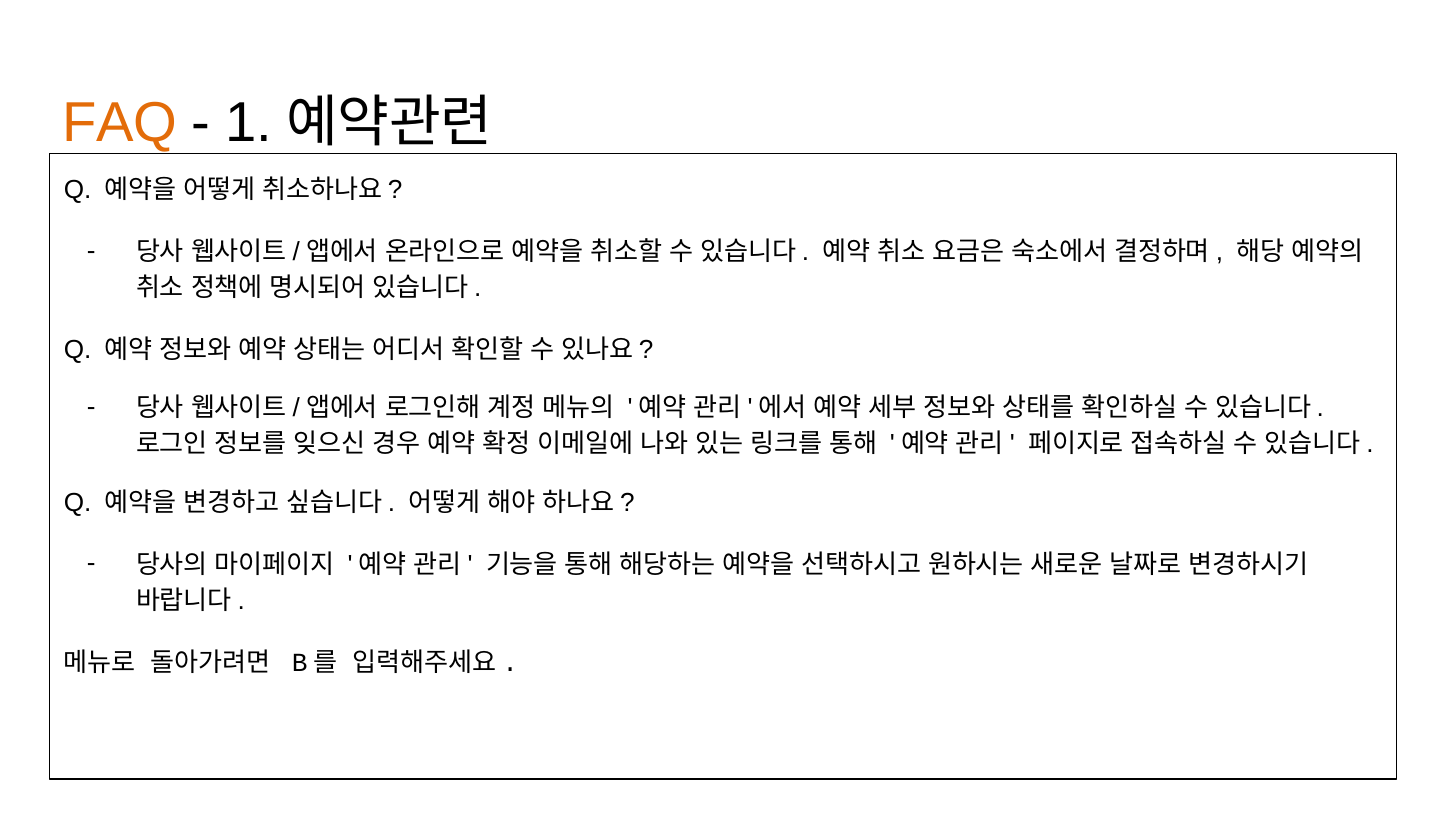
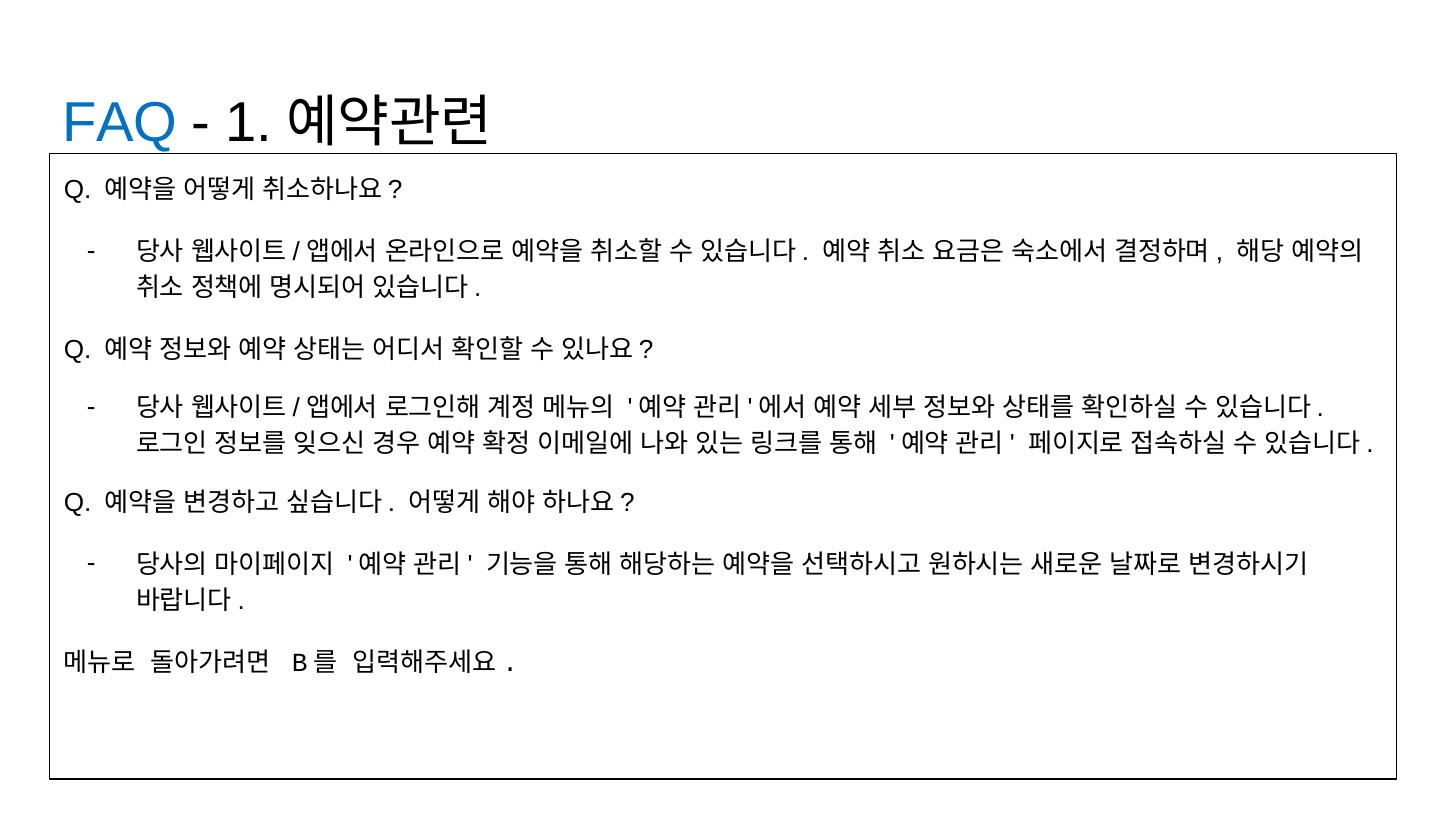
FAQ colour: orange -> blue (120, 123)
